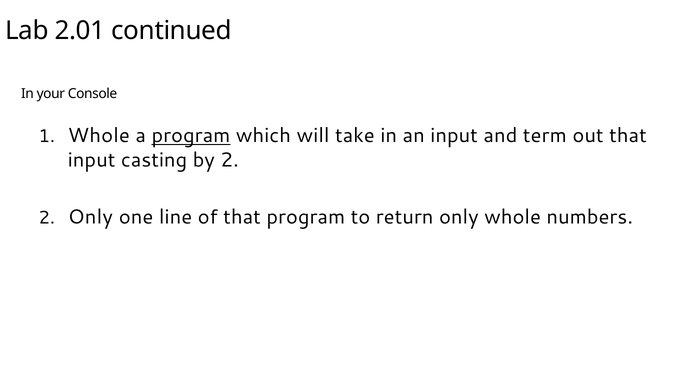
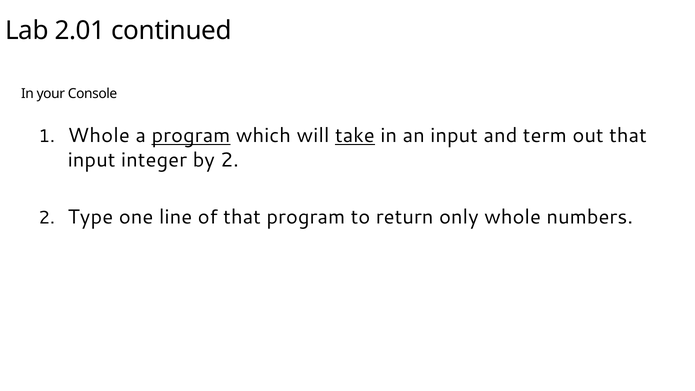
take underline: none -> present (355, 136)
casting: casting -> integer (154, 160)
2 Only: Only -> Type (90, 217)
